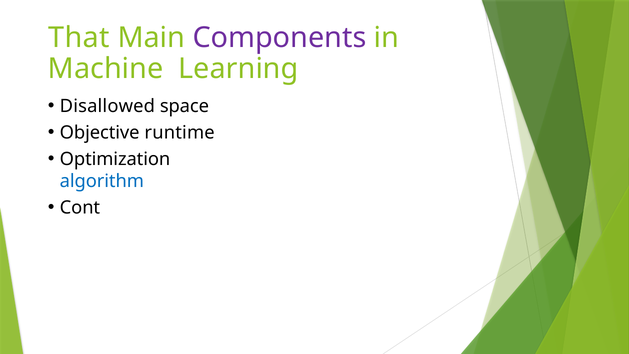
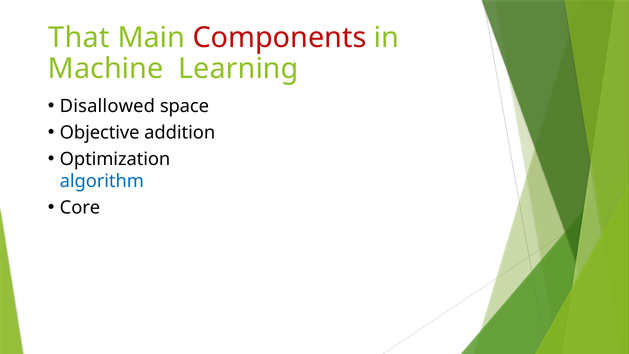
Components colour: purple -> red (280, 38)
runtime: runtime -> addition (180, 133)
Cont: Cont -> Core (80, 207)
